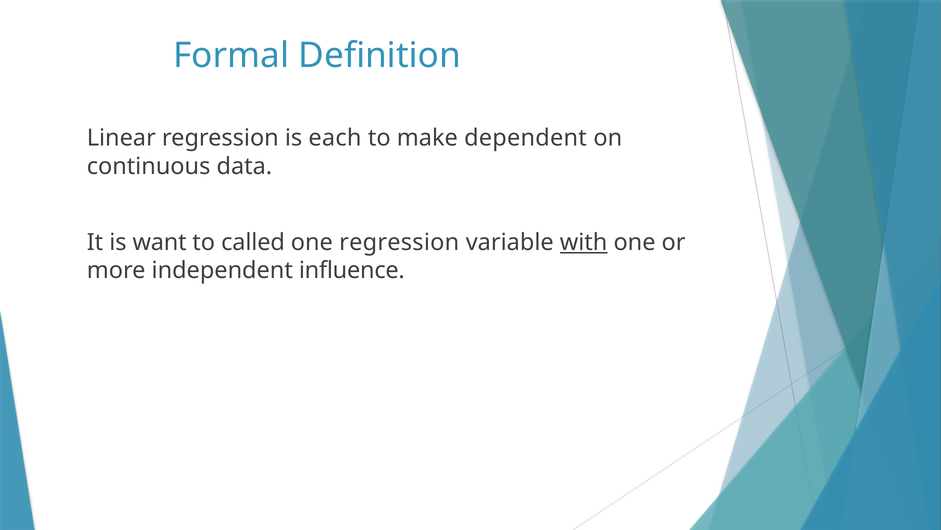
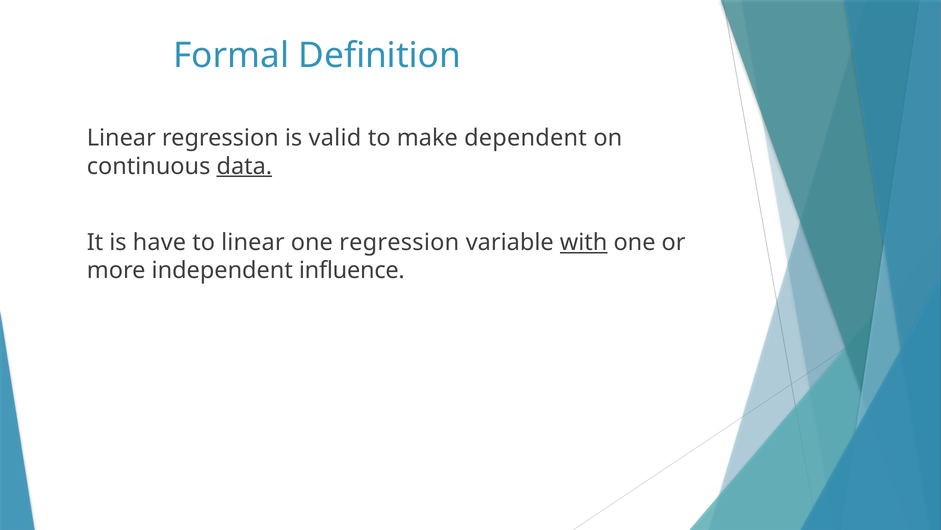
each: each -> valid (335, 138)
data underline: none -> present (244, 166)
want: want -> have (159, 242)
to called: called -> linear (253, 242)
